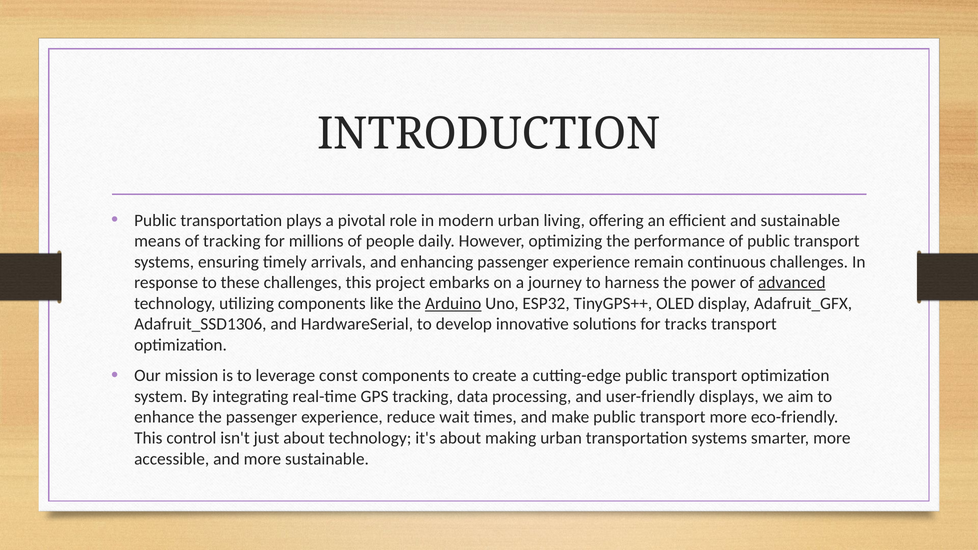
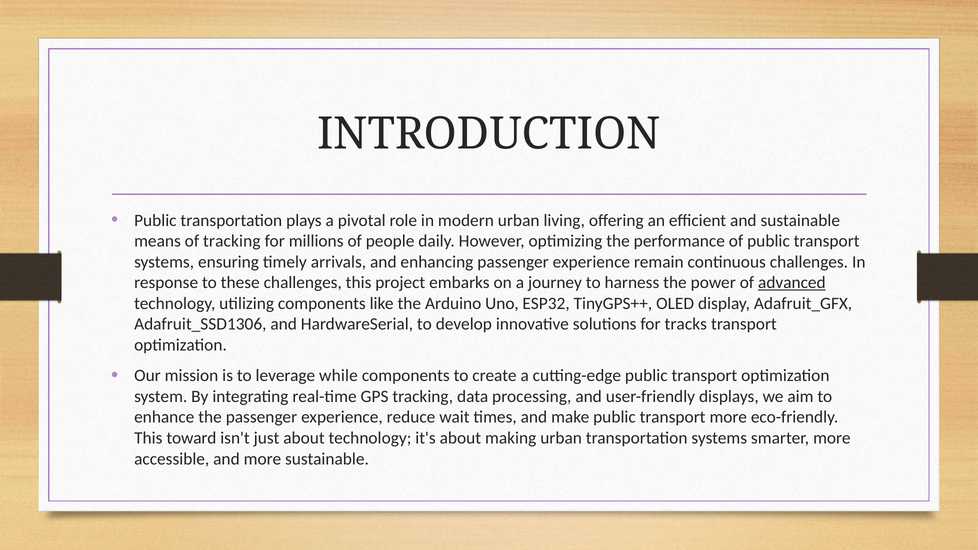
Arduino underline: present -> none (453, 304)
const: const -> while (338, 376)
control: control -> toward (191, 438)
